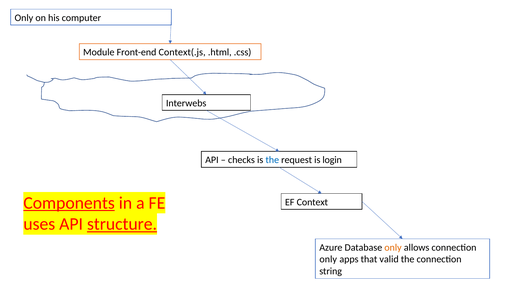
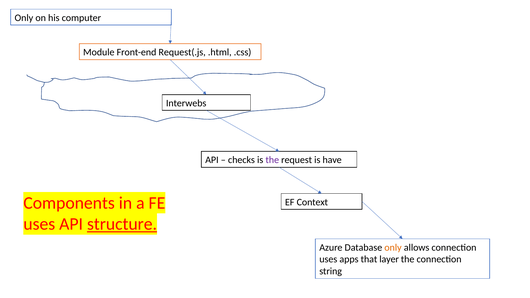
Context(.js: Context(.js -> Request(.js (182, 52)
the colour: blue -> purple (272, 160)
login: login -> have (332, 160)
Components underline: present -> none (69, 203)
only: only -> uses (328, 259)
valid: valid -> layer (389, 259)
